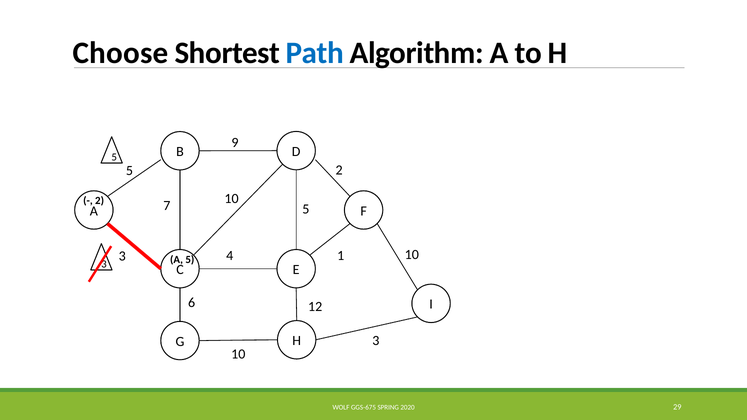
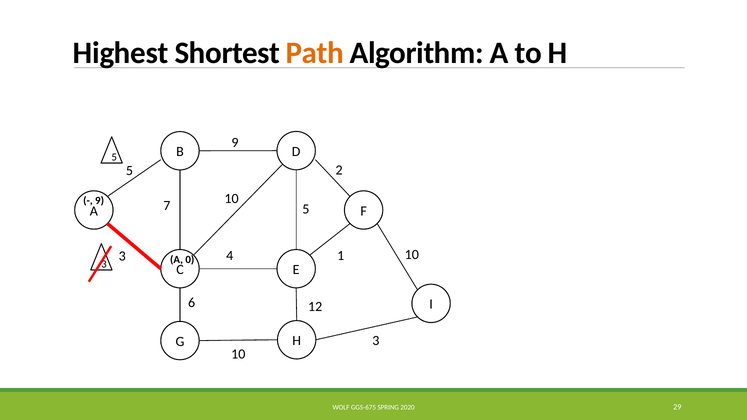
Choose: Choose -> Highest (121, 53)
Path colour: blue -> orange (315, 53)
2: 2 -> 9 (100, 201)
A 5: 5 -> 0 (190, 260)
